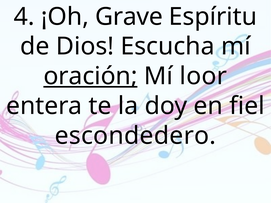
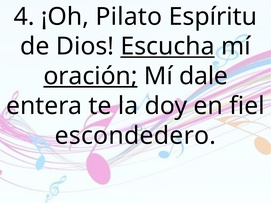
Grave: Grave -> Pilato (129, 17)
Escucha underline: none -> present (168, 46)
loor: loor -> dale (204, 76)
